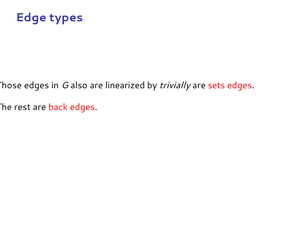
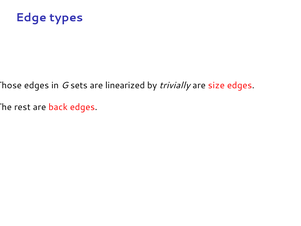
also: also -> sets (79, 85)
sets: sets -> size (216, 85)
